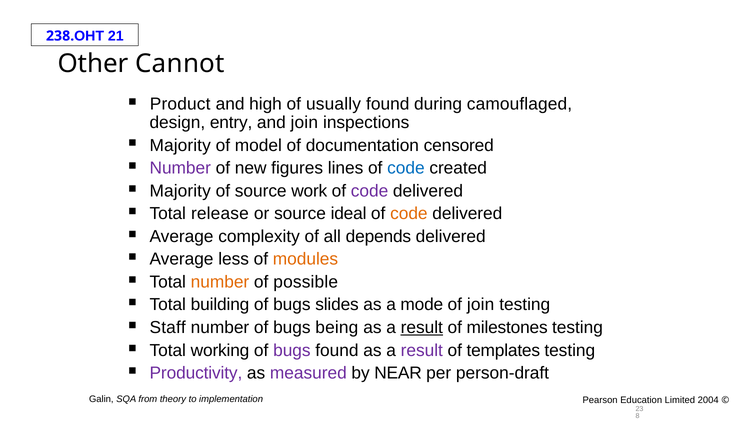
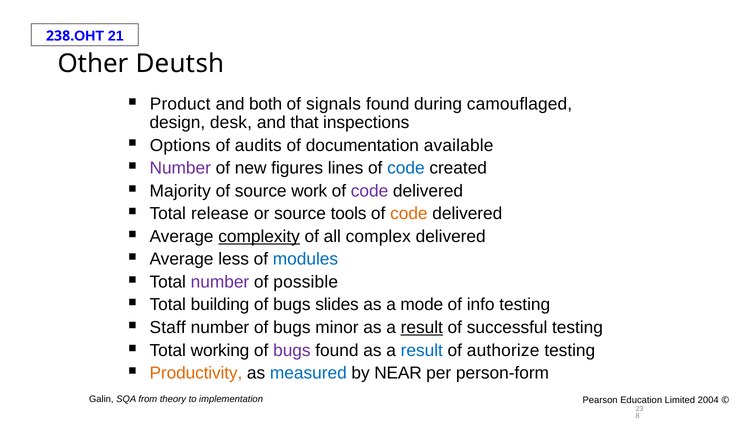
Cannot: Cannot -> Deutsh (180, 63)
high: high -> both (266, 104)
usually: usually -> signals (333, 104)
entry: entry -> desk (231, 122)
and join: join -> that (304, 122)
Majority: Majority -> Options (180, 145)
model: model -> audits (258, 145)
censored: censored -> available (459, 145)
ideal: ideal -> tools (349, 213)
complexity underline: none -> present (259, 236)
depends: depends -> complex (378, 236)
modules colour: orange -> blue (305, 259)
number colour: orange -> purple (220, 282)
of join: join -> info (481, 305)
being: being -> minor (337, 327)
milestones: milestones -> successful (507, 327)
result colour: purple -> blue (422, 350)
templates: templates -> authorize (503, 350)
Productivity colour: purple -> orange (196, 373)
measured colour: purple -> blue (308, 373)
person-draft: person-draft -> person-form (502, 373)
